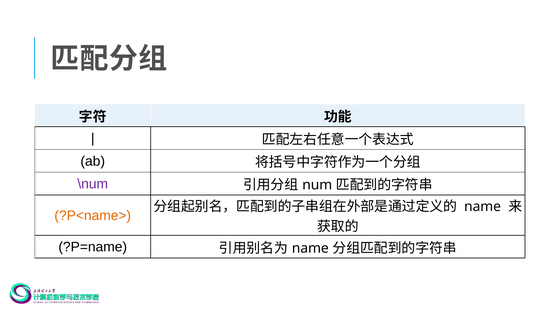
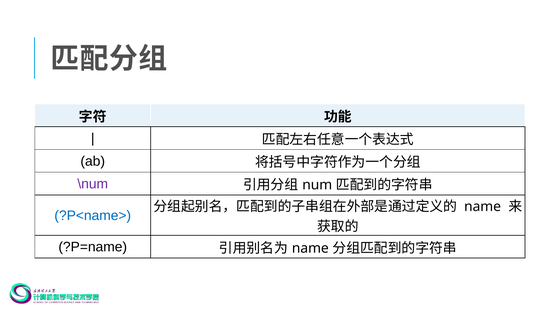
?P<name> colour: orange -> blue (93, 216)
